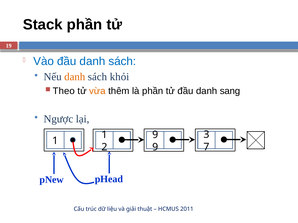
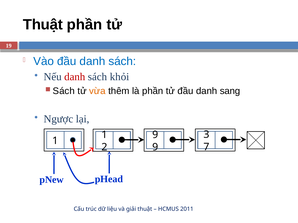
Stack: Stack -> Thuật (43, 25)
danh colour: orange -> red (75, 77)
Theo: Theo -> Sách (64, 91)
